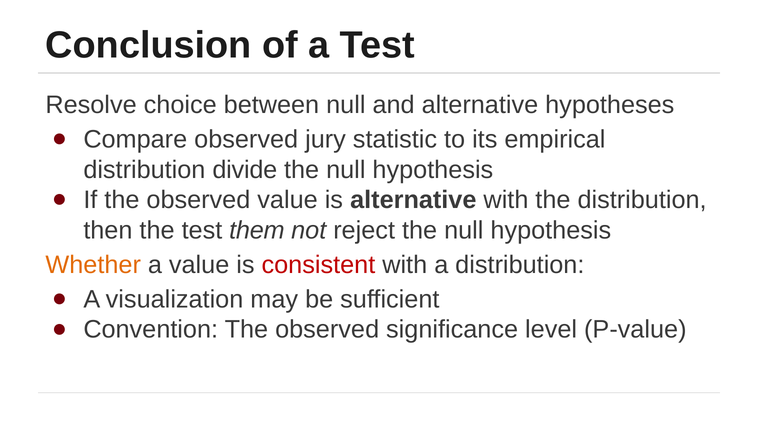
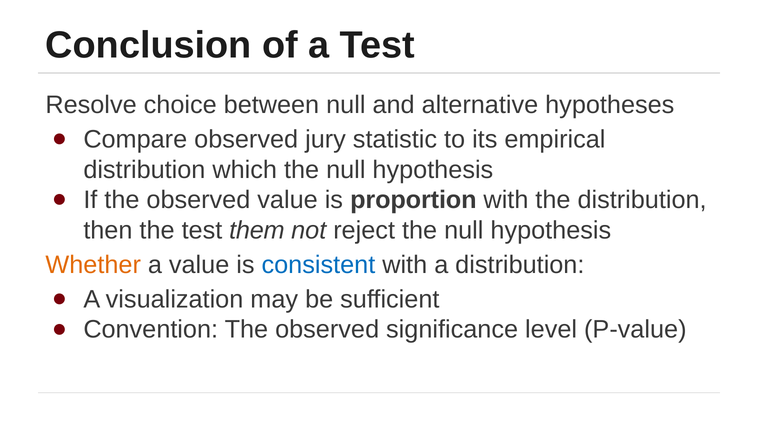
divide: divide -> which (245, 170)
is alternative: alternative -> proportion (413, 200)
consistent colour: red -> blue (318, 265)
